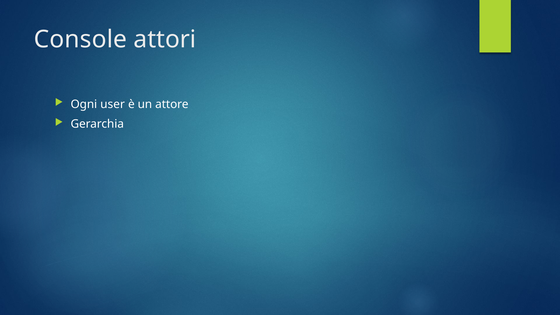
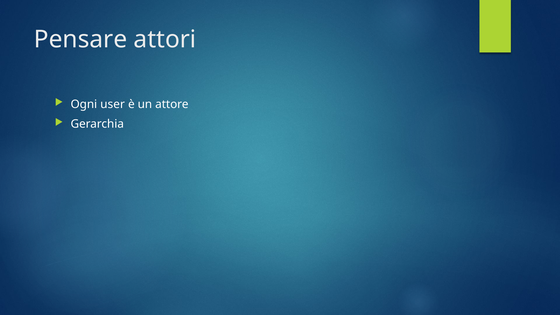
Console: Console -> Pensare (81, 39)
